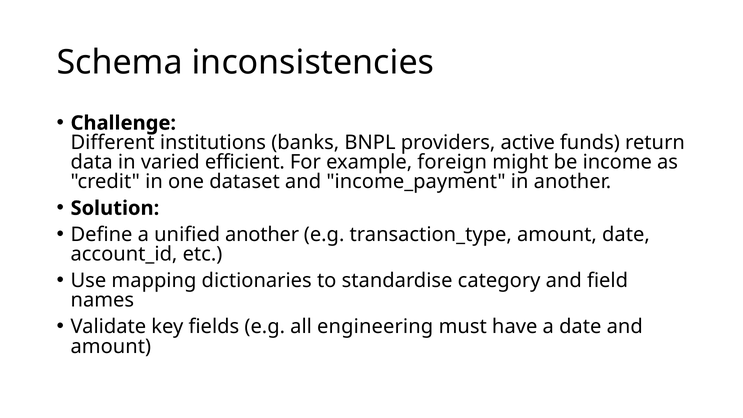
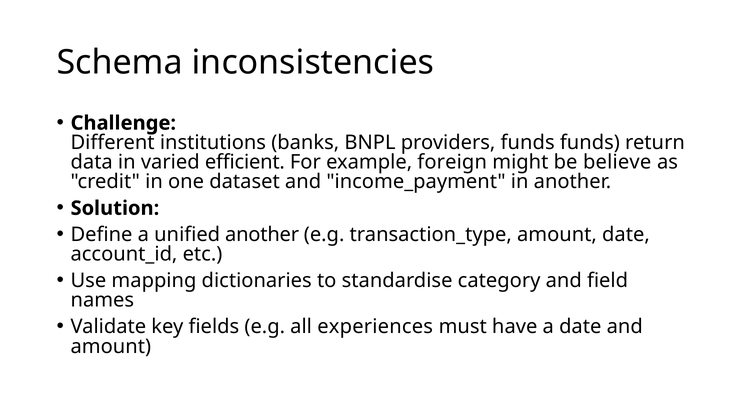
providers active: active -> funds (528, 143)
income: income -> believe (617, 162)
engineering: engineering -> experiences (375, 327)
